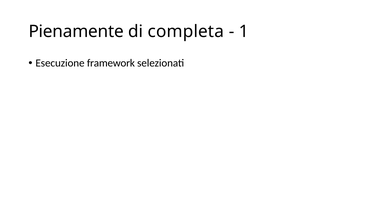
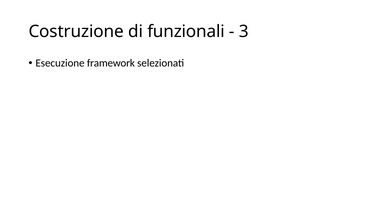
Pienamente: Pienamente -> Costruzione (76, 31)
completa: completa -> funzionali (186, 31)
1: 1 -> 3 (244, 31)
